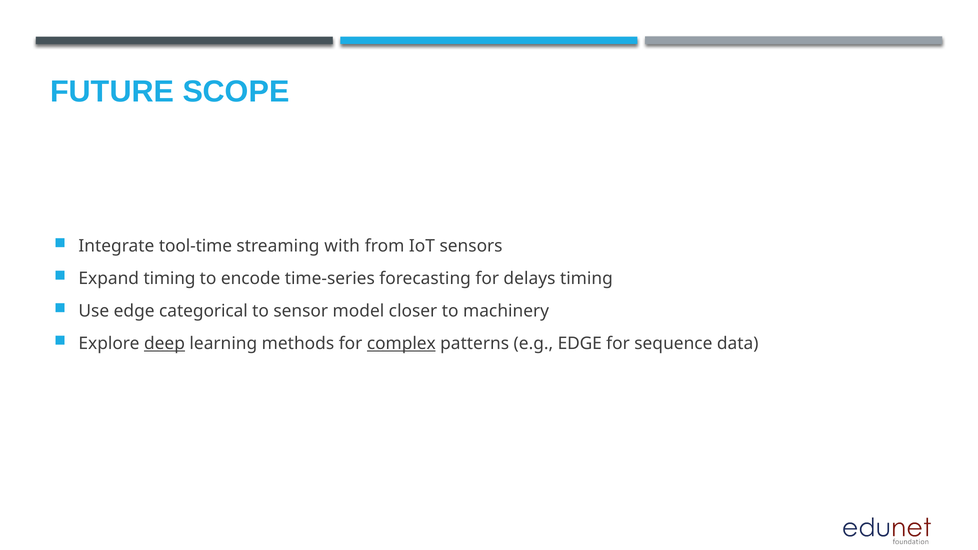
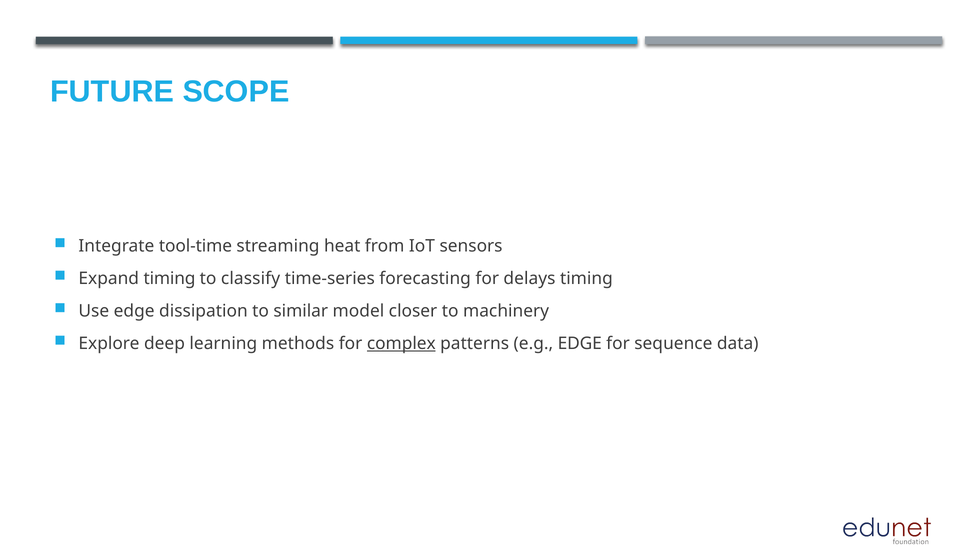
with: with -> heat (342, 246)
encode: encode -> classify (251, 279)
categorical: categorical -> dissipation (203, 311)
sensor: sensor -> similar (301, 311)
deep underline: present -> none (164, 344)
